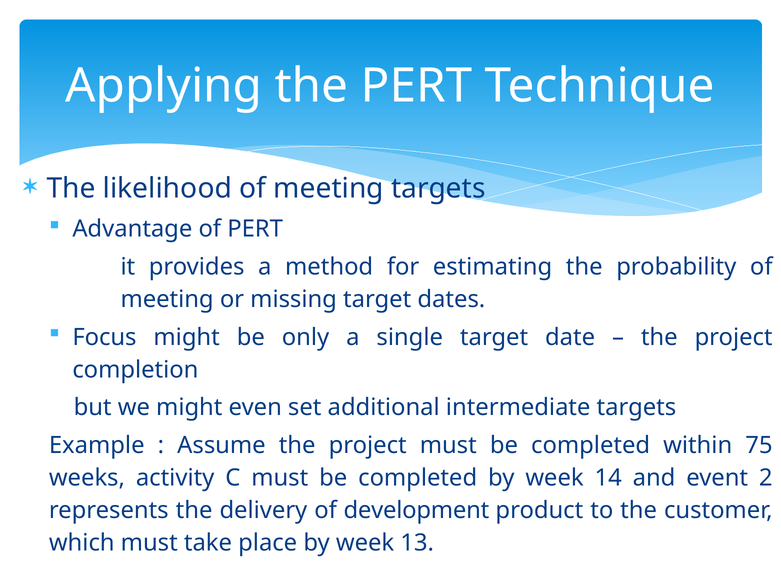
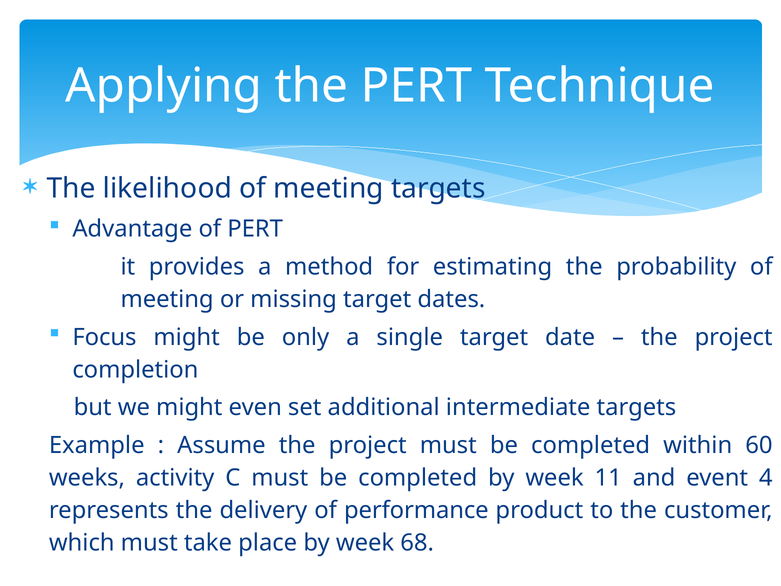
75: 75 -> 60 (759, 445)
14: 14 -> 11 (608, 478)
2: 2 -> 4 (766, 478)
development: development -> performance (416, 510)
13: 13 -> 68 (417, 543)
